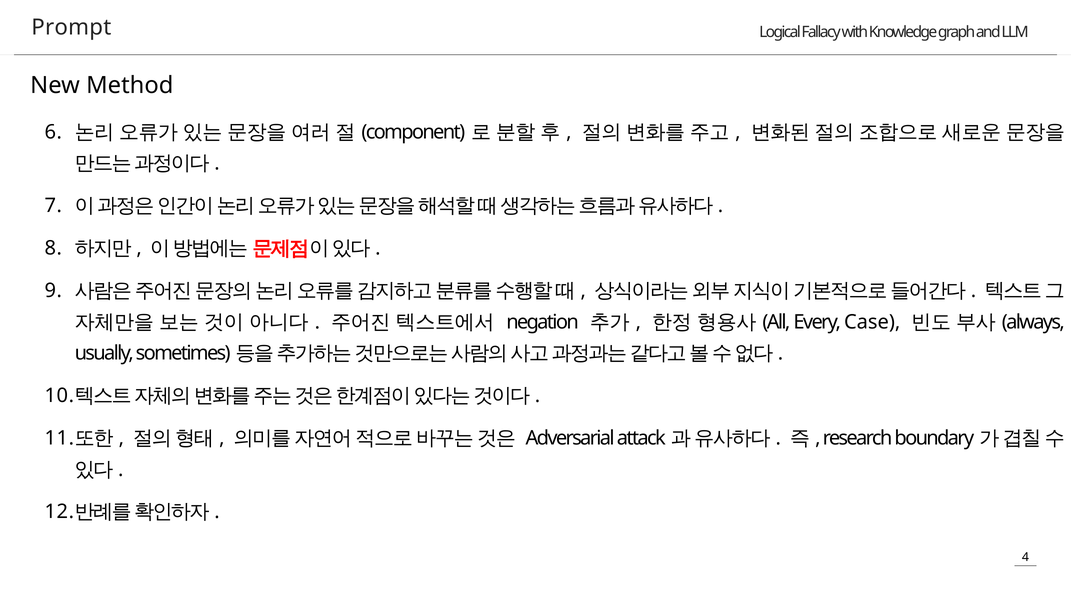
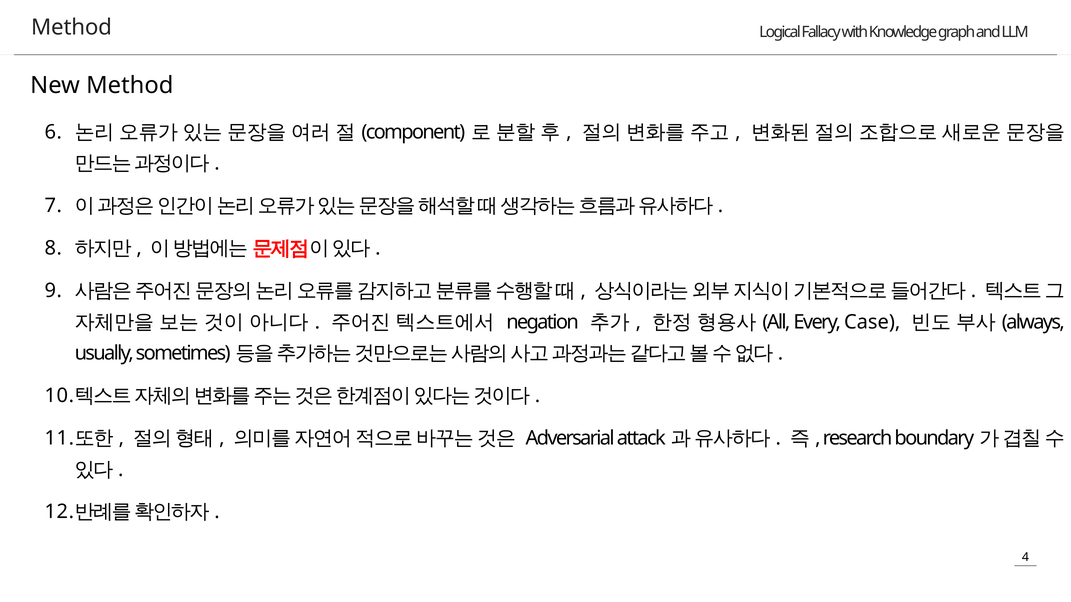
Prompt: Prompt -> Method (72, 28)
